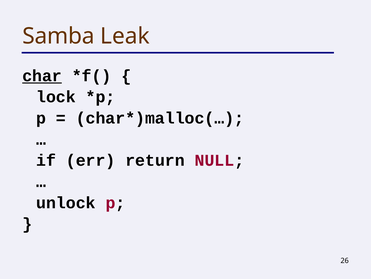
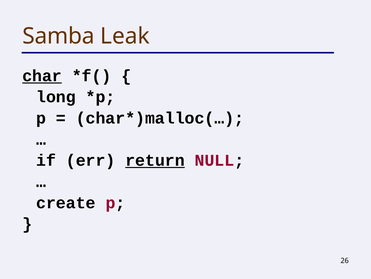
lock: lock -> long (56, 97)
return underline: none -> present (155, 160)
unlock: unlock -> create (66, 202)
